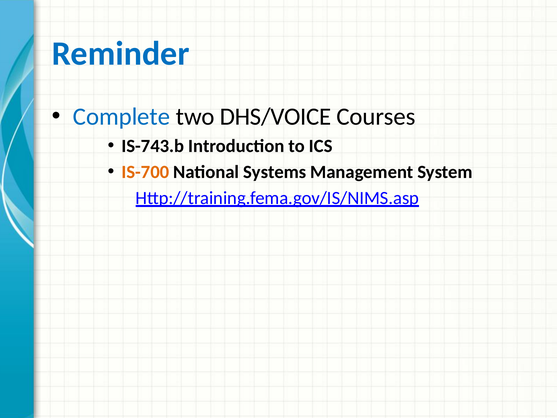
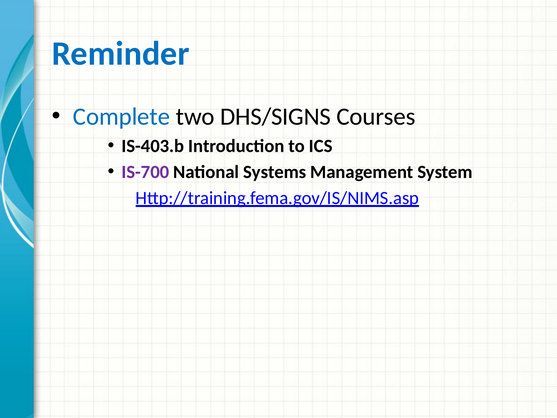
DHS/VOICE: DHS/VOICE -> DHS/SIGNS (276, 117)
IS-743.b: IS-743.b -> IS-403.b (153, 146)
IS-700 colour: orange -> purple (145, 172)
